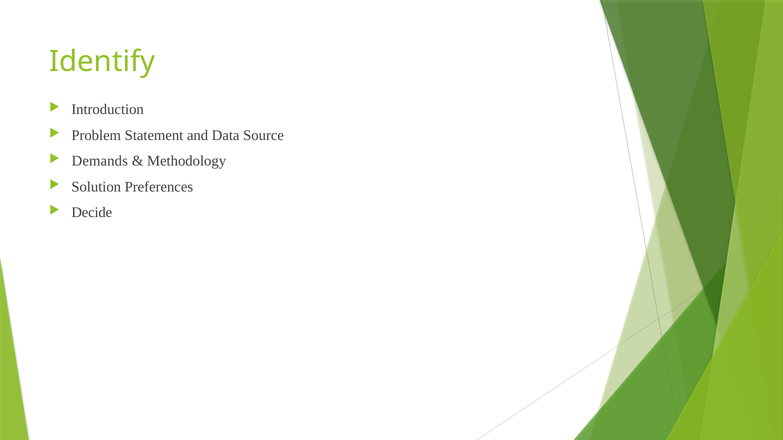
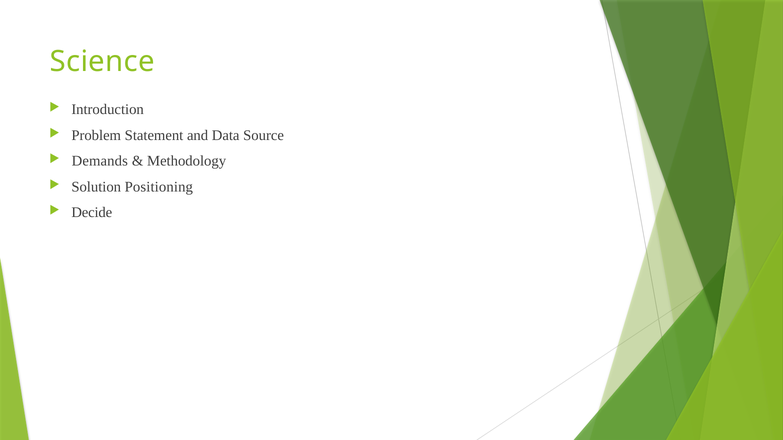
Identify: Identify -> Science (102, 62)
Preferences: Preferences -> Positioning (159, 187)
